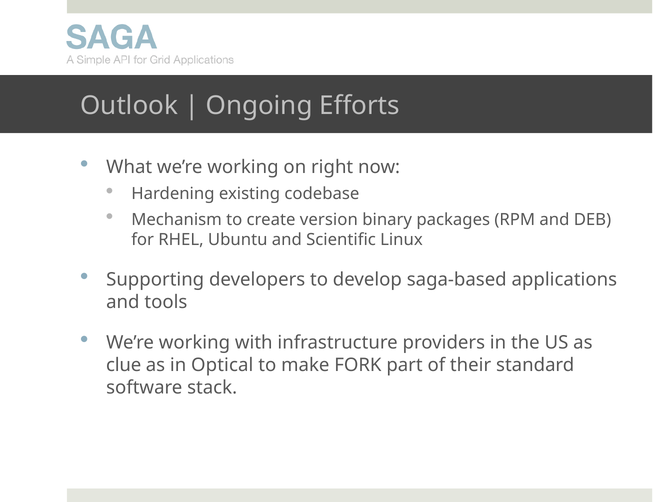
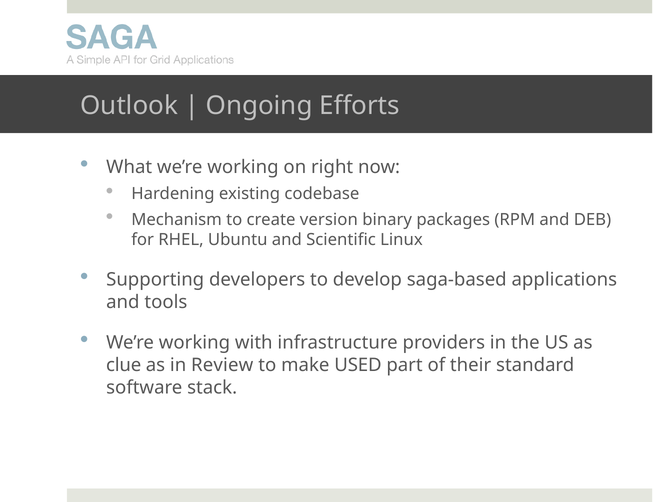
Optical: Optical -> Review (222, 365)
FORK: FORK -> USED (358, 365)
